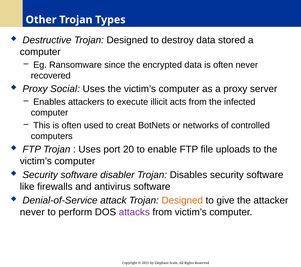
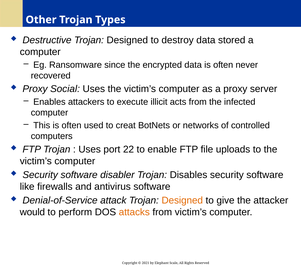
20: 20 -> 22 (129, 149)
never: never -> would (32, 212)
attacks colour: purple -> orange (134, 212)
